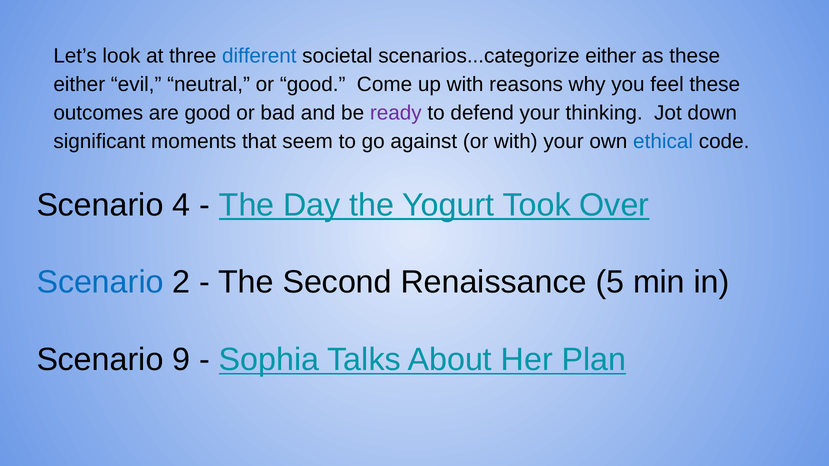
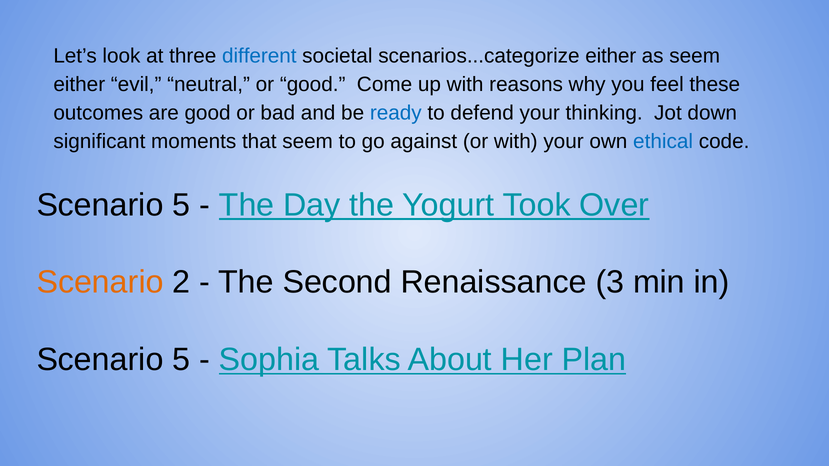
as these: these -> seem (695, 56)
ready colour: purple -> blue (396, 113)
4: 4 -> 5 (181, 205)
Scenario colour: blue -> orange (100, 283)
5: 5 -> 3 (610, 283)
9: 9 -> 5 (181, 360)
